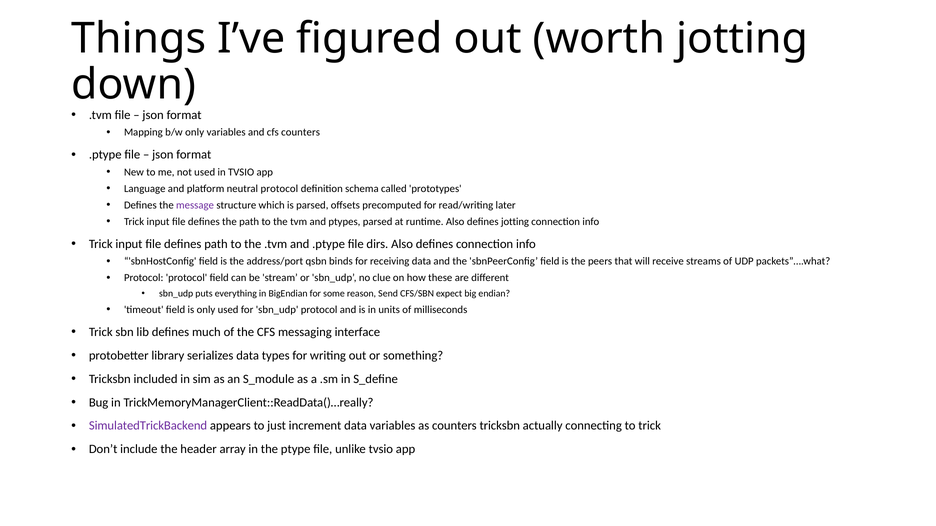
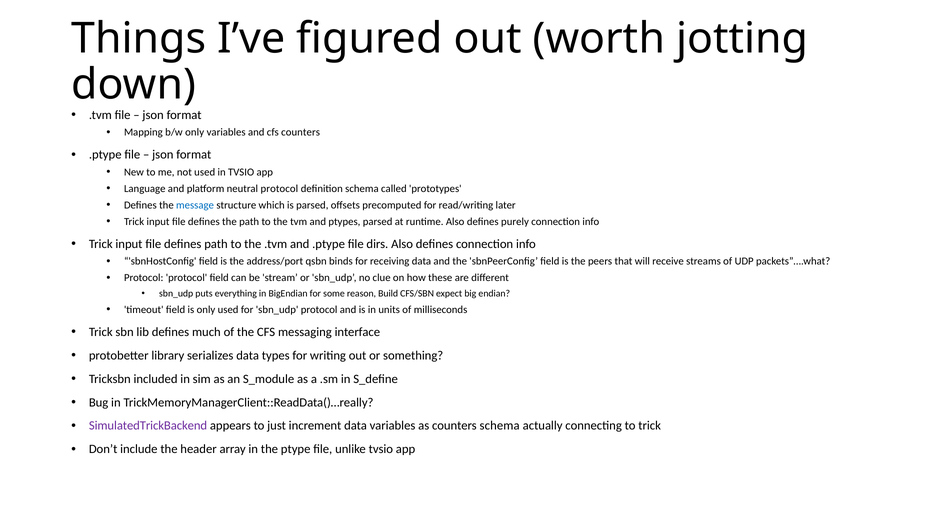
message colour: purple -> blue (195, 205)
defines jotting: jotting -> purely (515, 222)
Send: Send -> Build (388, 294)
counters tricksbn: tricksbn -> schema (500, 426)
